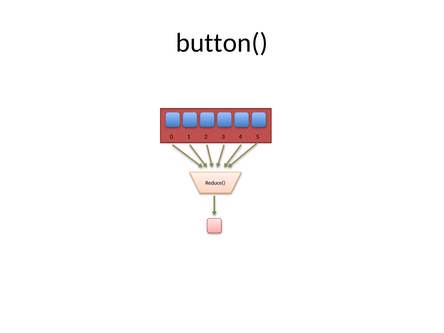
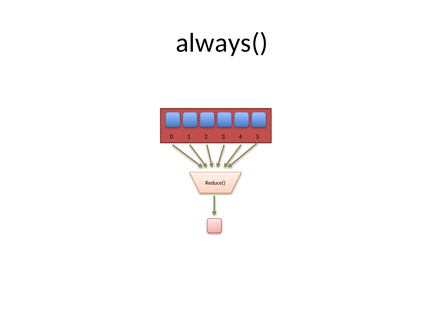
button(: button( -> always( (222, 43)
